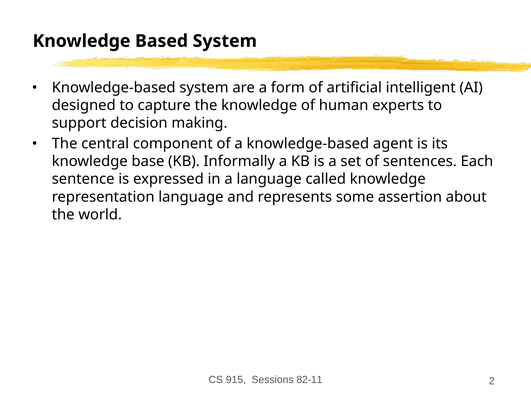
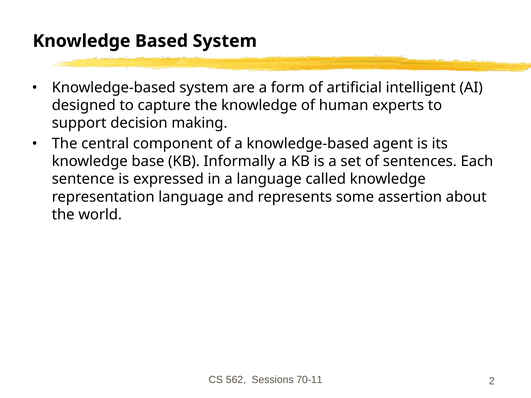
915: 915 -> 562 (236, 380)
82-11: 82-11 -> 70-11 (309, 380)
